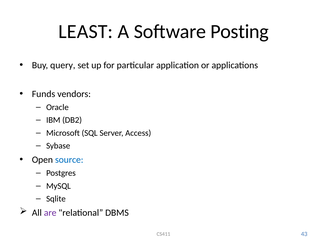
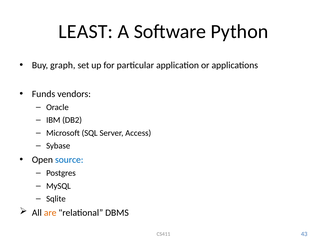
Posting: Posting -> Python (239, 32)
query: query -> graph (63, 65)
are colour: purple -> orange (50, 213)
